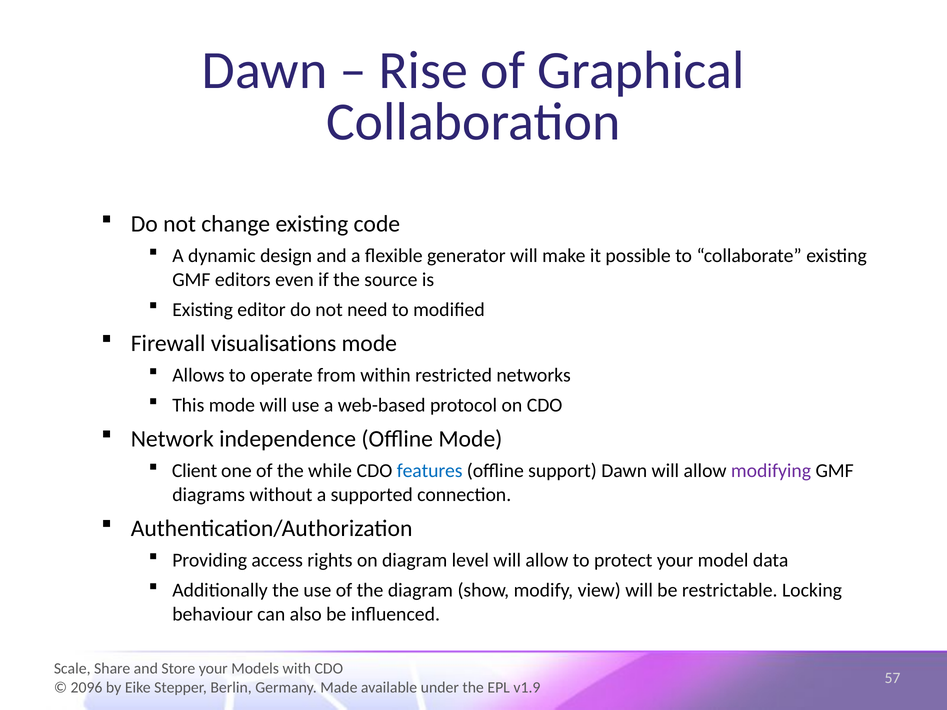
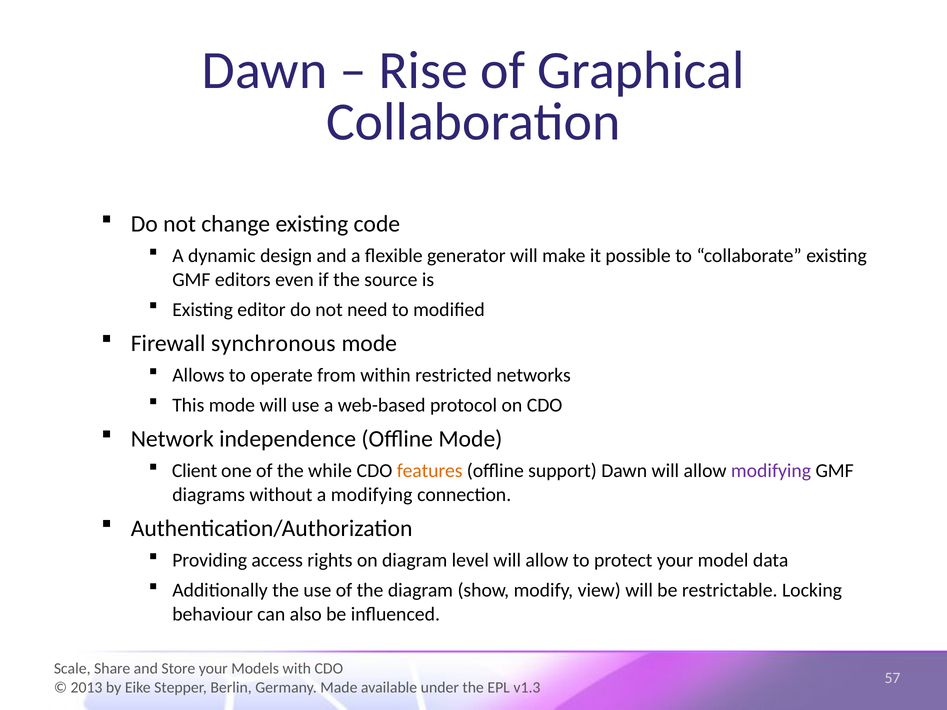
visualisations: visualisations -> synchronous (273, 343)
features colour: blue -> orange (430, 471)
a supported: supported -> modifying (372, 495)
2096: 2096 -> 2013 (87, 688)
v1.9: v1.9 -> v1.3 (527, 688)
